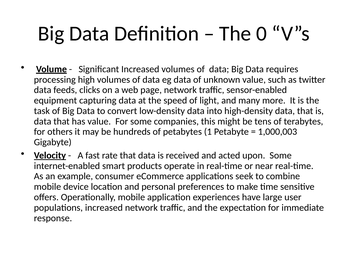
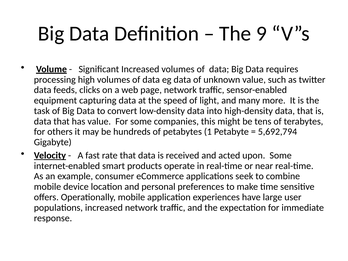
0: 0 -> 9 (262, 34)
1,000,003: 1,000,003 -> 5,692,794 (278, 132)
